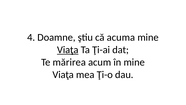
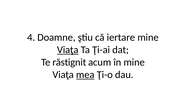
acuma: acuma -> iertare (121, 37)
mărirea: mărirea -> răstignit (69, 62)
mea underline: none -> present (85, 74)
